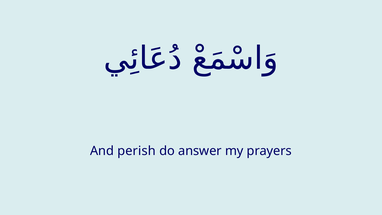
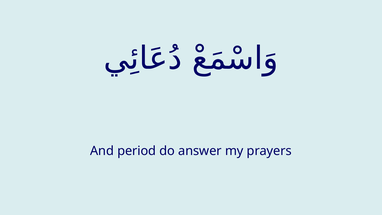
perish: perish -> period (137, 151)
